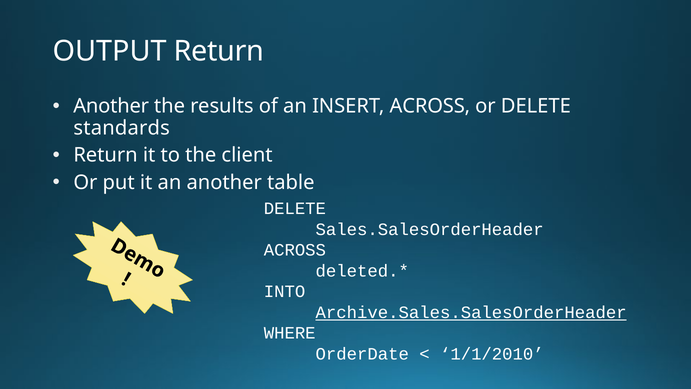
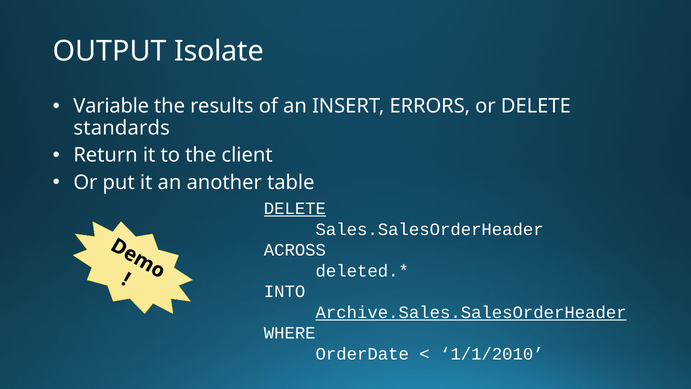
OUTPUT Return: Return -> Isolate (219, 51)
Another: Another -> Variable (111, 106)
INSERT ACROSS: ACROSS -> ERRORS (430, 106)
DELETE underline: none -> present (295, 208)
